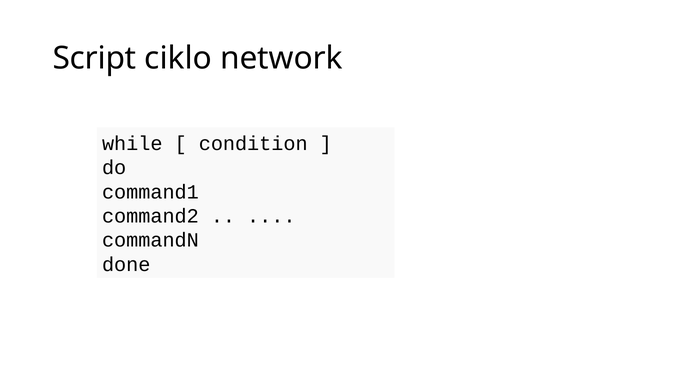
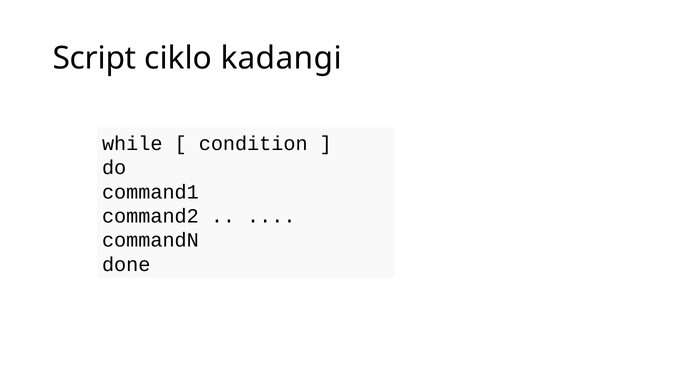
network: network -> kadangi (281, 58)
